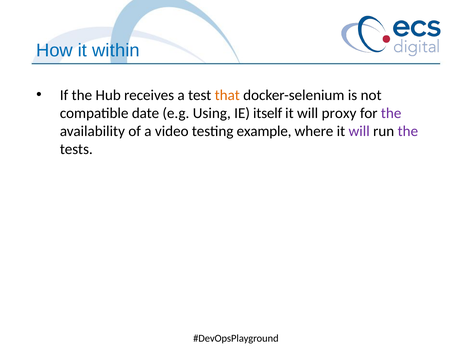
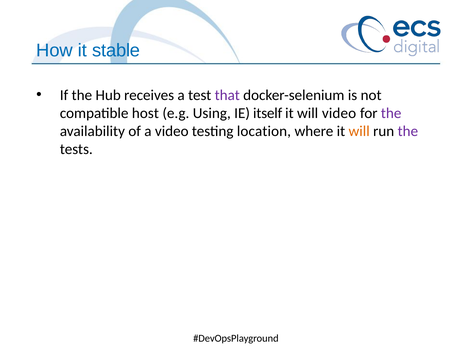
within: within -> stable (116, 50)
that colour: orange -> purple (227, 95)
date: date -> host (145, 113)
will proxy: proxy -> video (339, 113)
example: example -> location (264, 131)
will colour: purple -> orange (359, 131)
